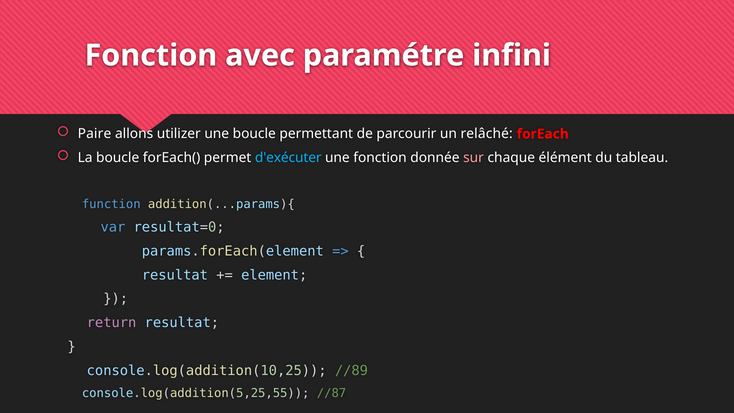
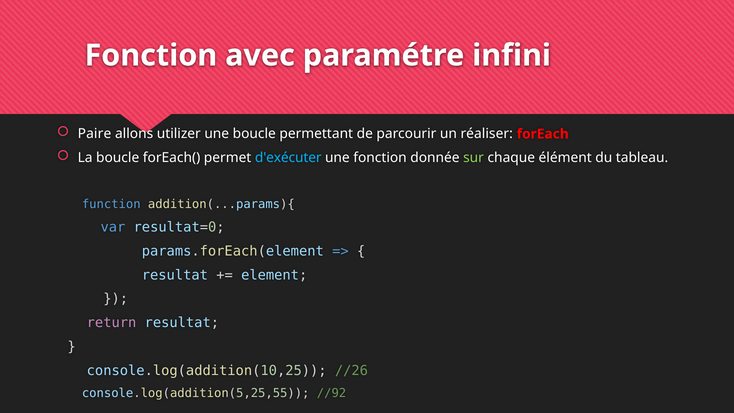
relâché: relâché -> réaliser (487, 134)
sur colour: pink -> light green (474, 158)
//89: //89 -> //26 (351, 370)
//87: //87 -> //92 (332, 393)
